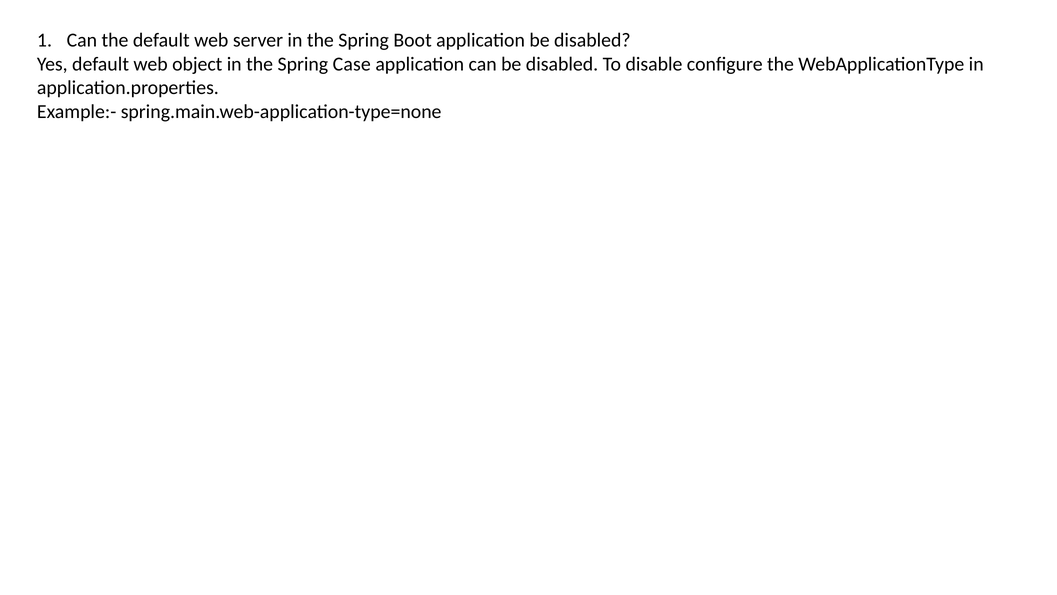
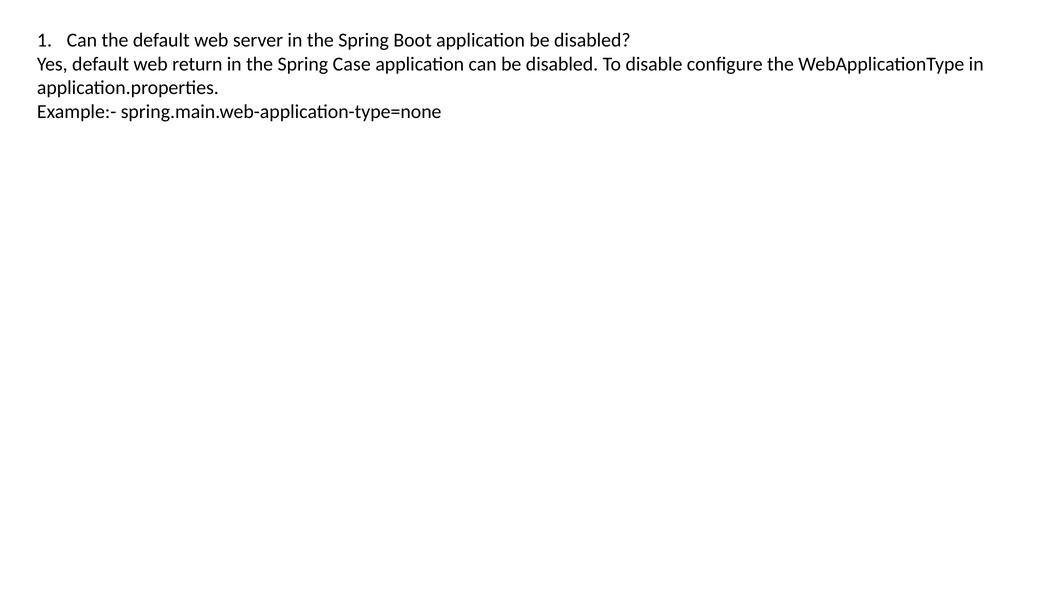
object: object -> return (197, 64)
